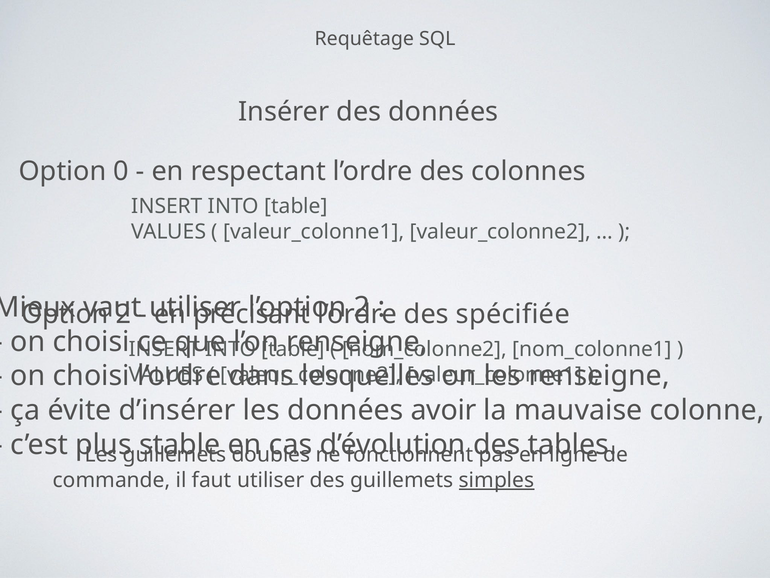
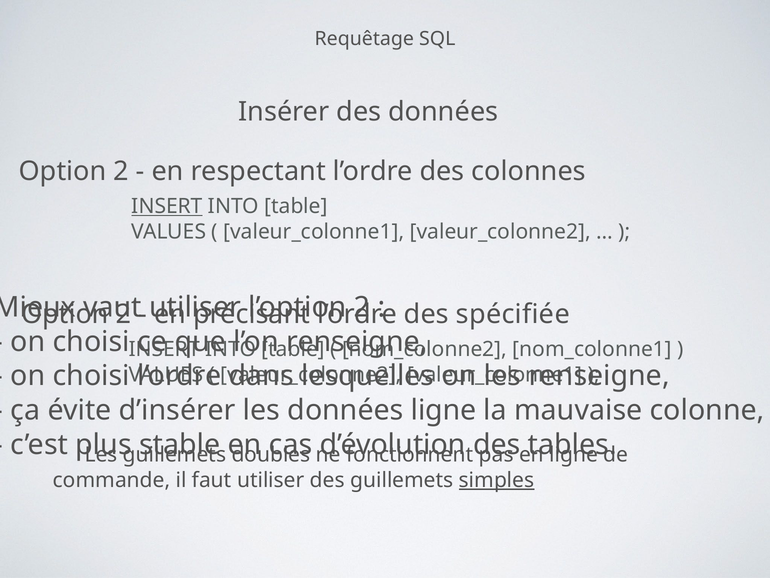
0: 0 -> 2 (121, 171)
INSERT underline: none -> present (167, 206)
données avoir: avoir -> ligne (444, 410)
